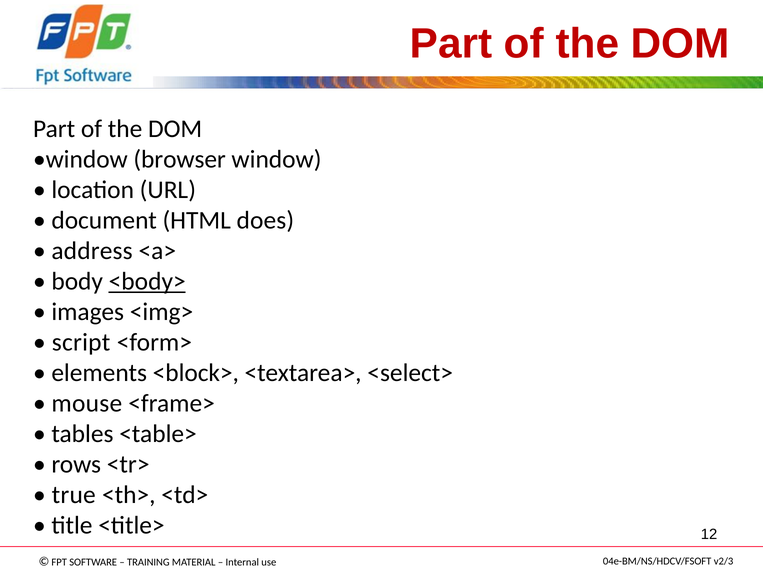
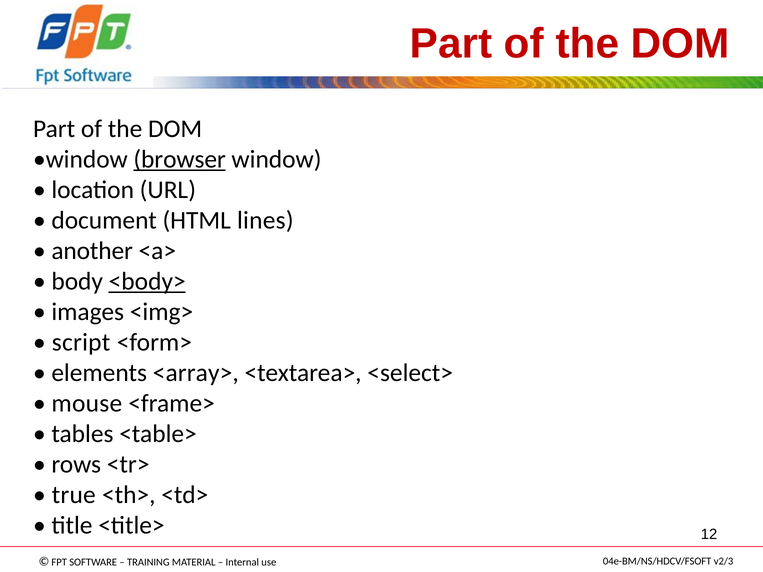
browser underline: none -> present (180, 159)
does: does -> lines (265, 221)
address: address -> another (92, 251)
<block>: <block> -> <array> (196, 373)
